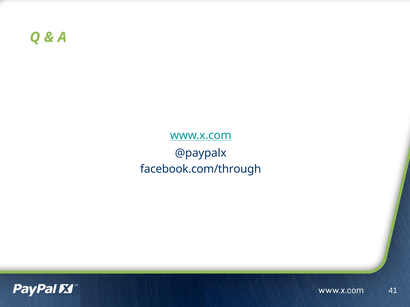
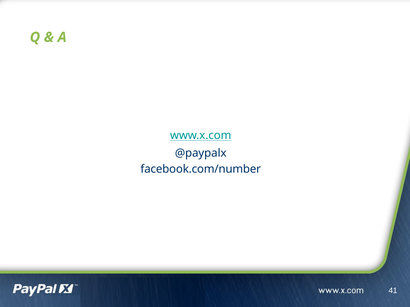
facebook.com/through: facebook.com/through -> facebook.com/number (201, 169)
